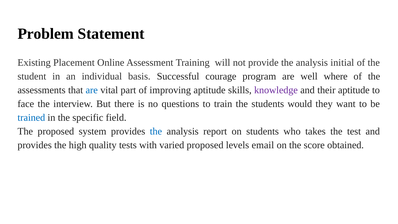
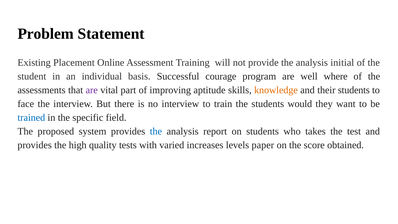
are colour: blue -> purple (92, 90)
knowledge colour: purple -> orange (276, 90)
their aptitude: aptitude -> students (354, 90)
no questions: questions -> interview (180, 104)
varied proposed: proposed -> increases (205, 145)
email: email -> paper (263, 145)
